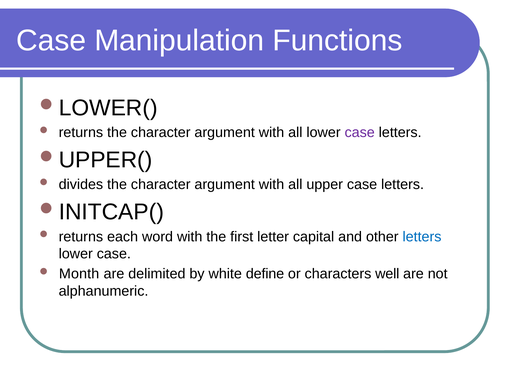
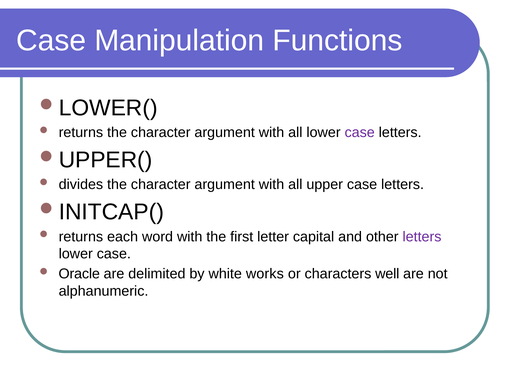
letters colour: blue -> purple (422, 236)
Month: Month -> Oracle (79, 273)
define: define -> works (265, 273)
